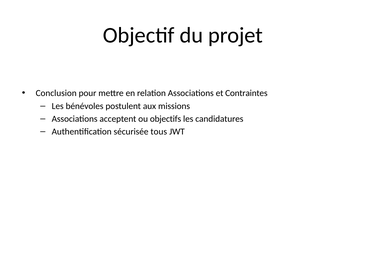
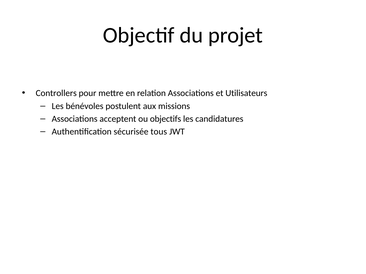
Conclusion: Conclusion -> Controllers (56, 93)
Contraintes: Contraintes -> Utilisateurs (246, 93)
